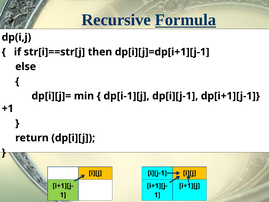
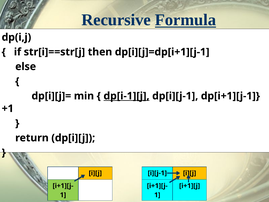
dp[i-1][j underline: none -> present (126, 96)
